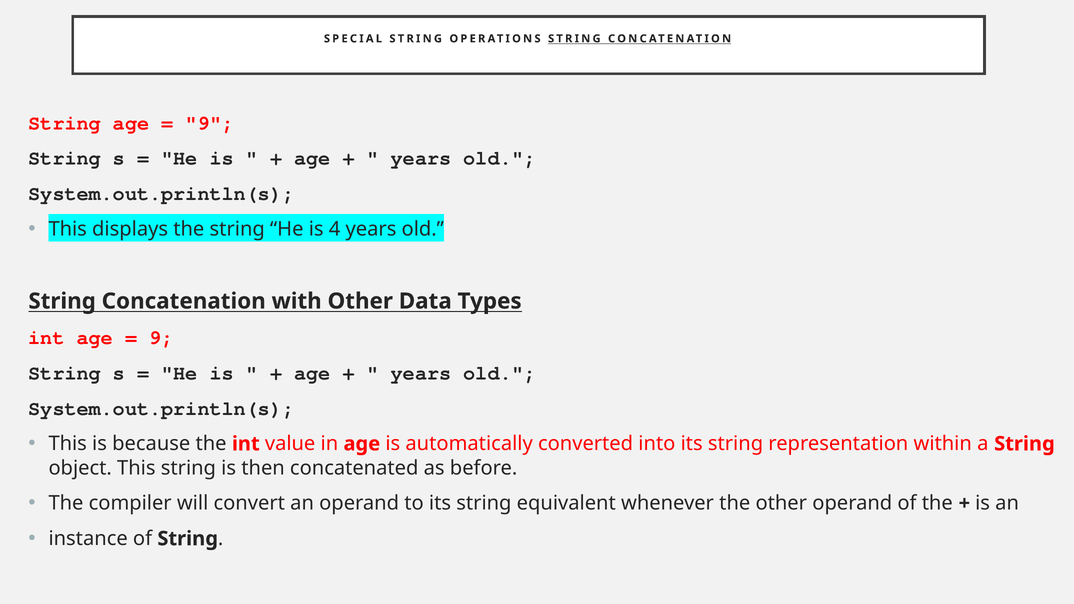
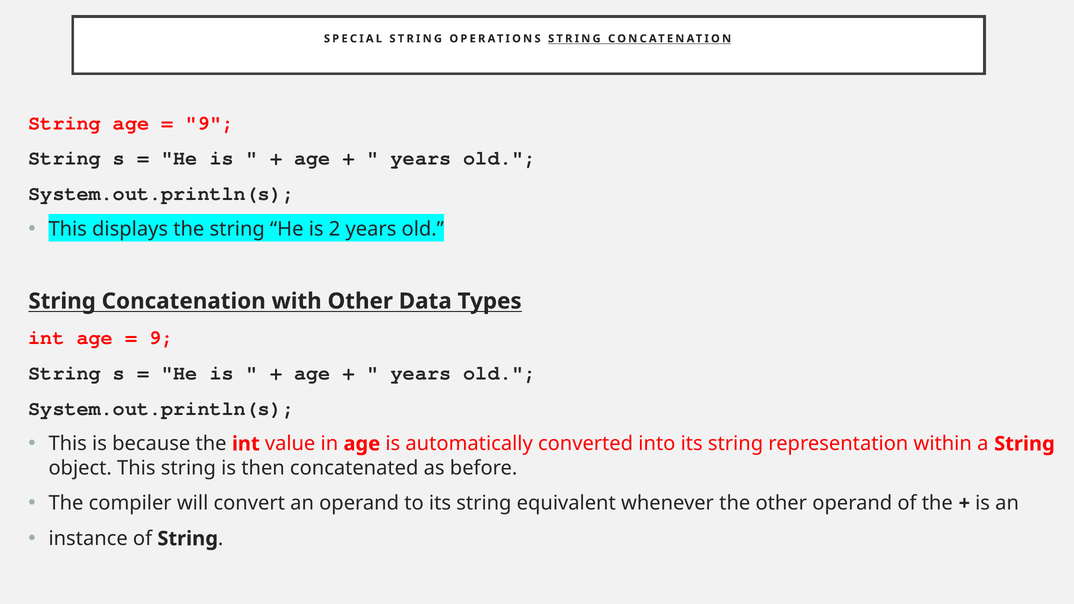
4: 4 -> 2 (335, 229)
